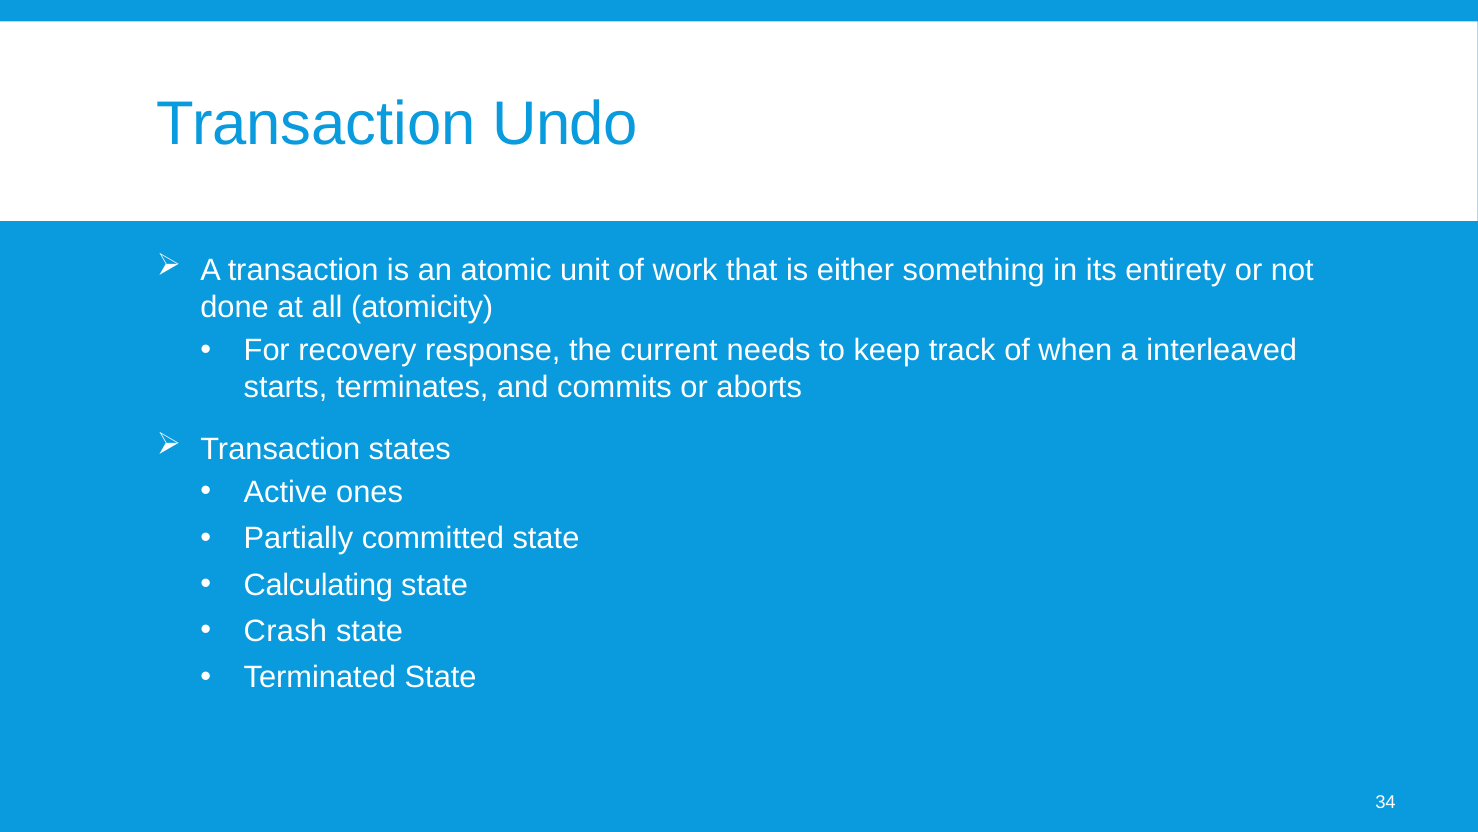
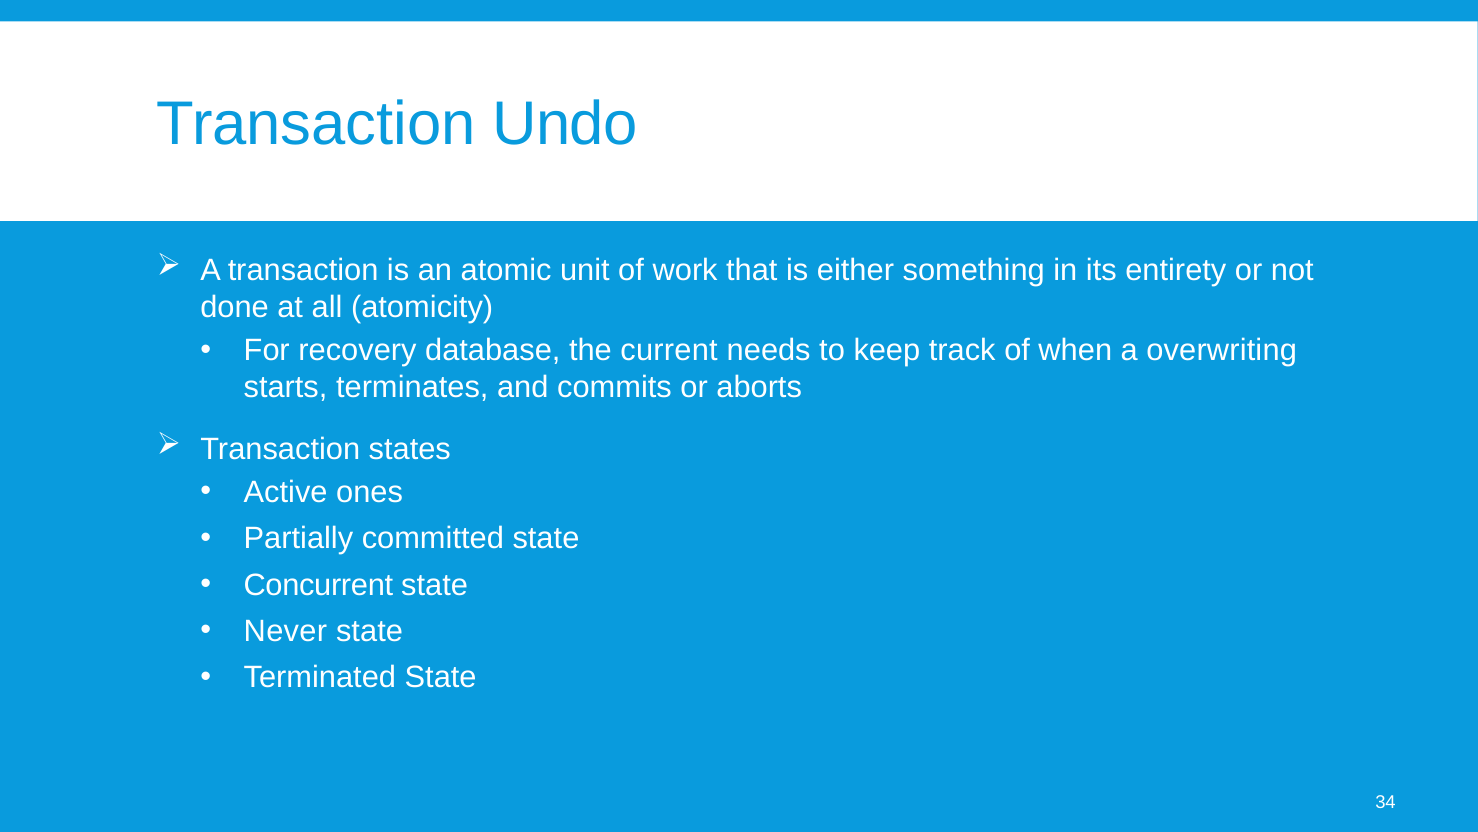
response: response -> database (493, 350)
interleaved: interleaved -> overwriting (1222, 350)
Calculating: Calculating -> Concurrent (318, 585)
Crash: Crash -> Never (285, 631)
